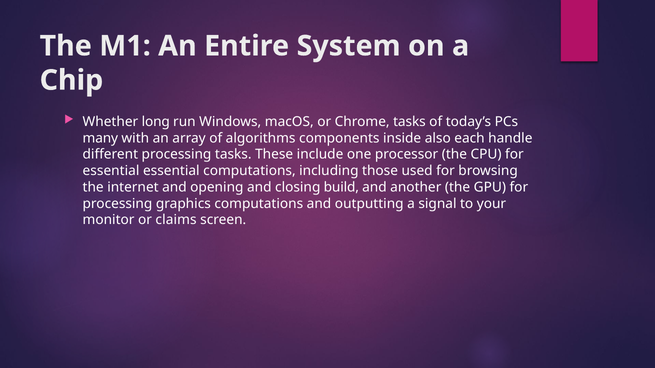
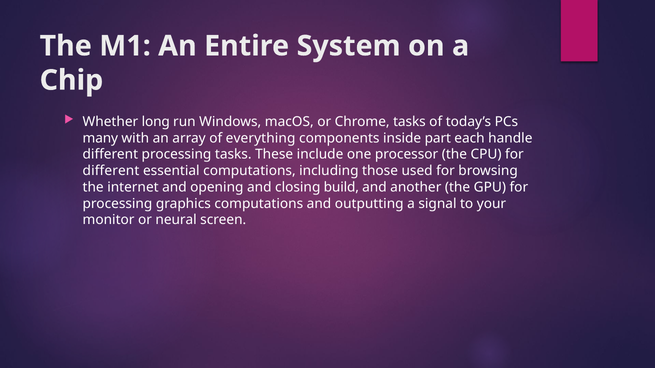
algorithms: algorithms -> everything (261, 138)
also: also -> part (438, 138)
essential: essential -> different (111, 171)
claims: claims -> neural (176, 220)
